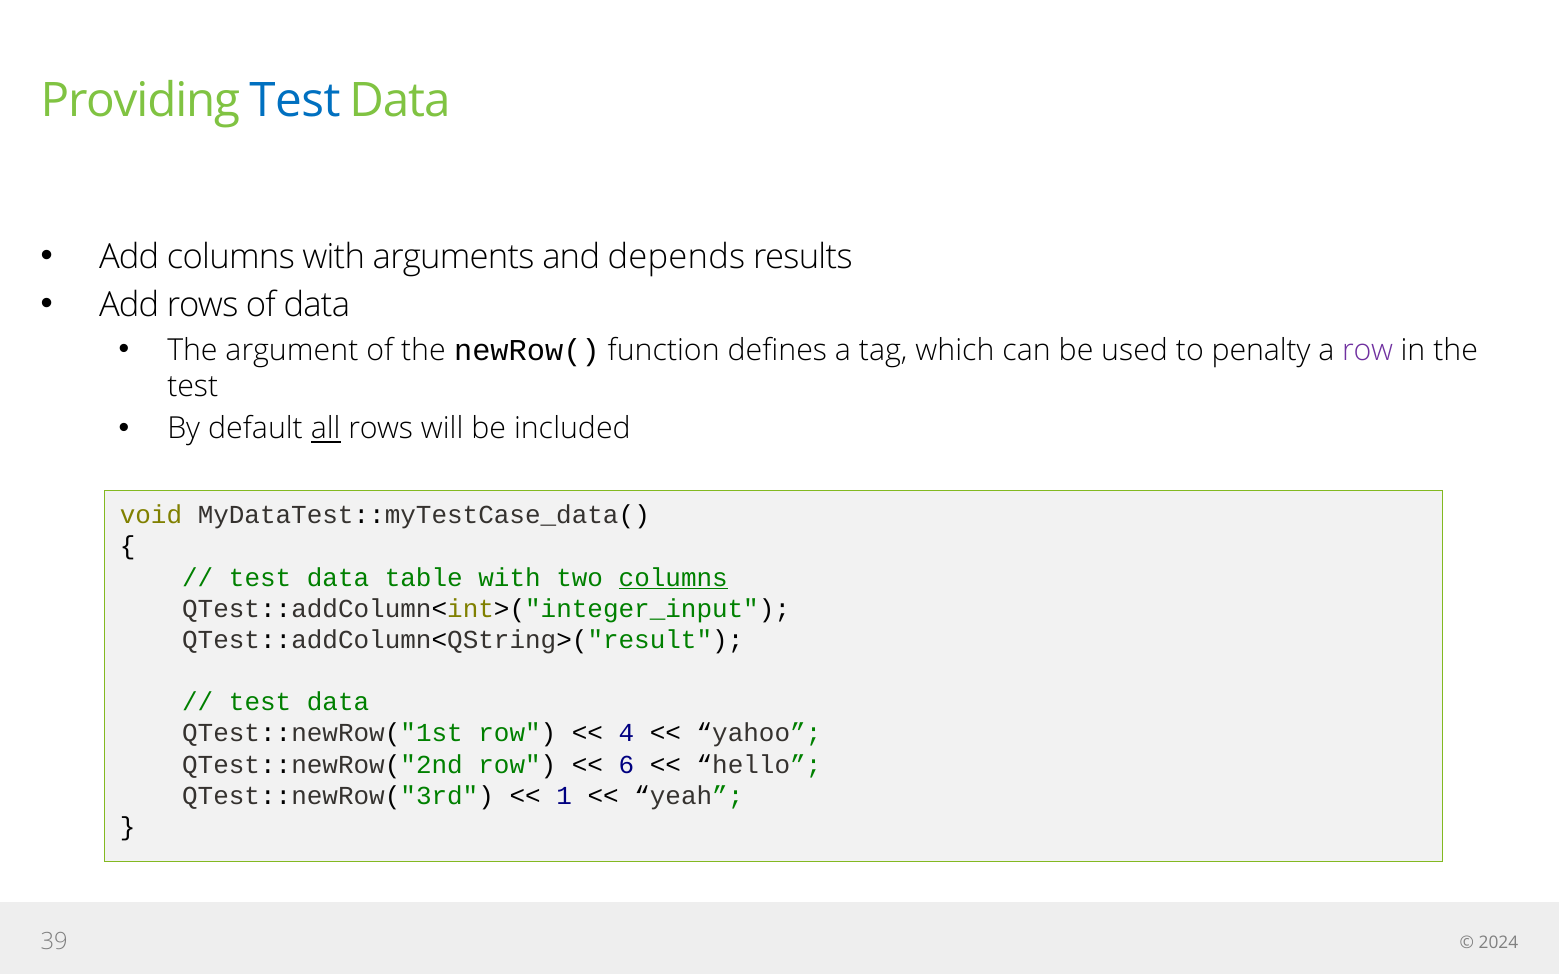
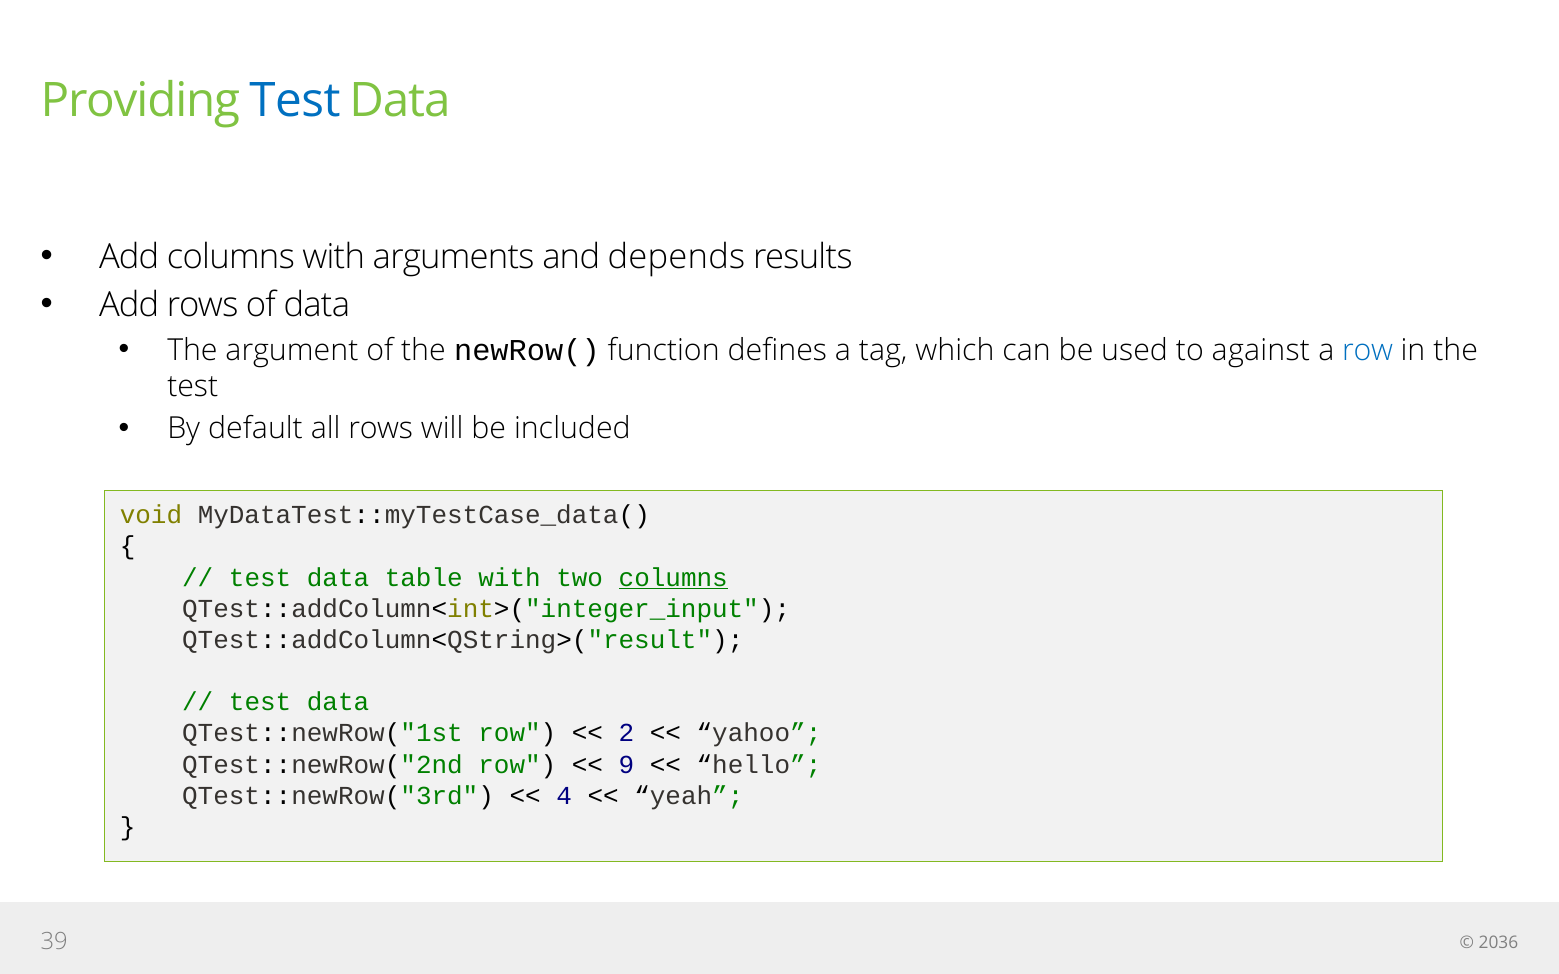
penalty: penalty -> against (1261, 350)
row colour: purple -> blue (1368, 350)
all underline: present -> none (326, 429)
4: 4 -> 2 (626, 734)
6: 6 -> 9 (626, 765)
1: 1 -> 4 (564, 796)
2024: 2024 -> 2036 (1498, 943)
